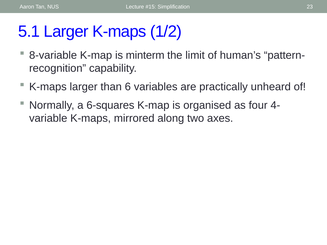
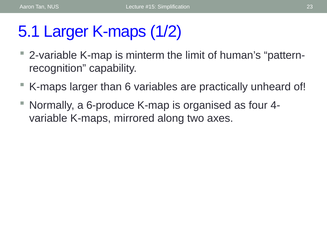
8-variable: 8-variable -> 2-variable (53, 55)
6-squares: 6-squares -> 6-produce (110, 105)
